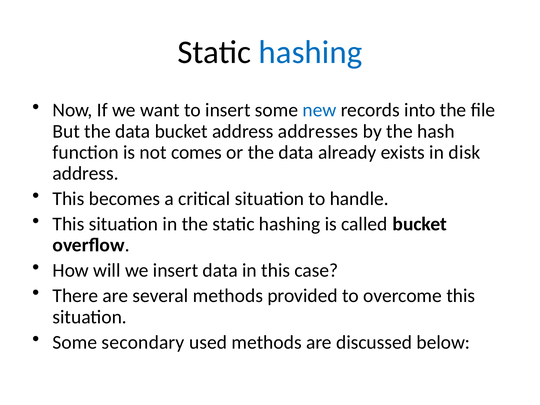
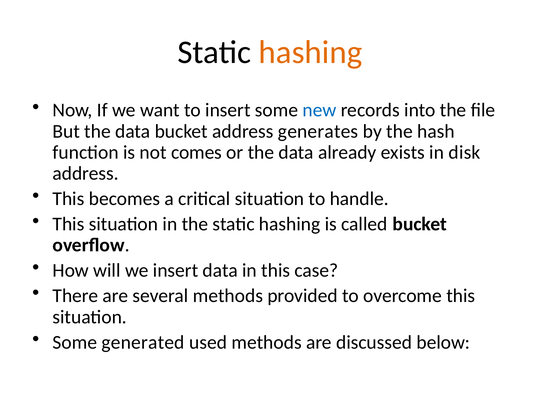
hashing colour: blue -> orange (310, 52)
addresses: addresses -> generates (318, 131)
secondary: secondary -> generated (143, 342)
